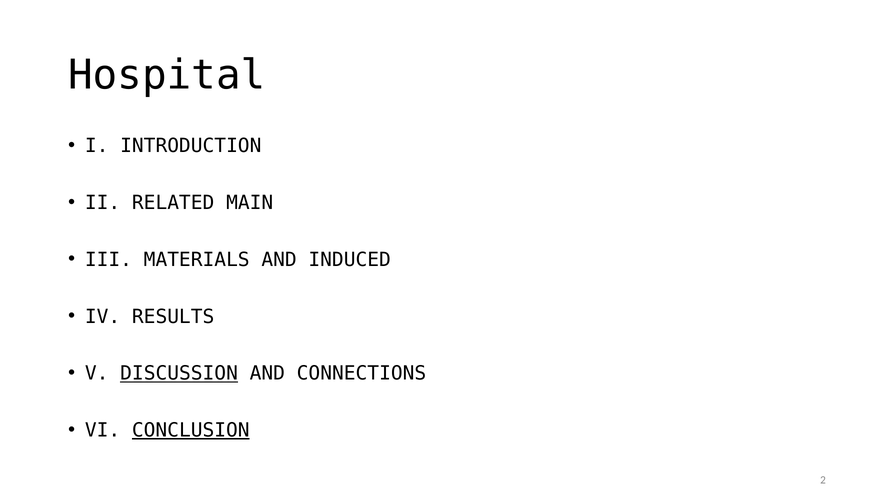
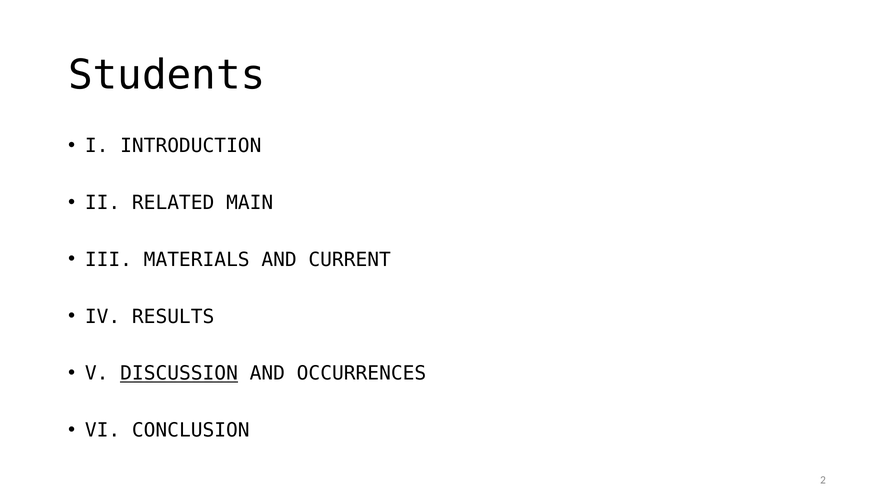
Hospital: Hospital -> Students (167, 75)
INDUCED: INDUCED -> CURRENT (350, 260)
CONNECTIONS: CONNECTIONS -> OCCURRENCES (361, 373)
CONCLUSION underline: present -> none (191, 430)
